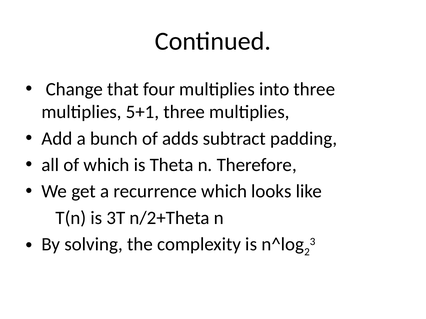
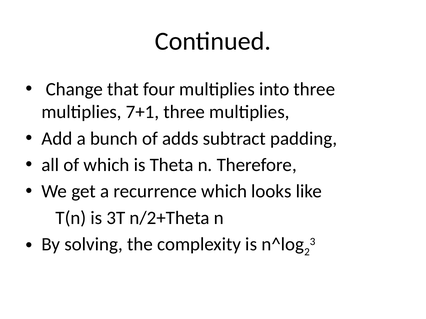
5+1: 5+1 -> 7+1 (143, 112)
